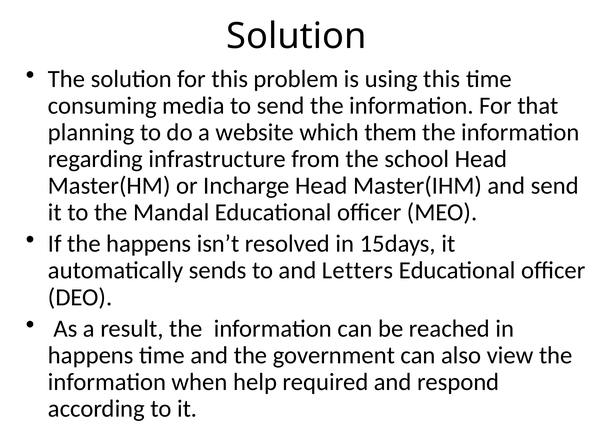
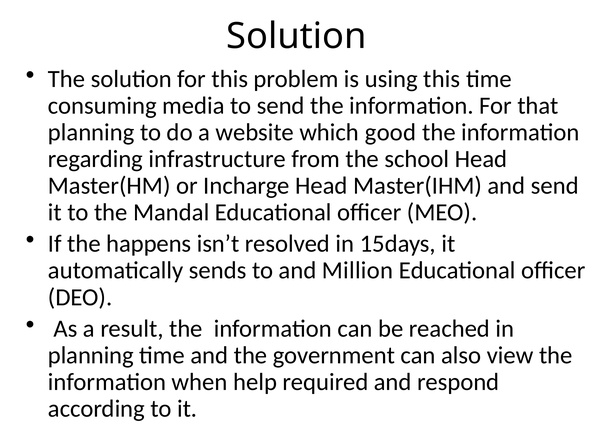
them: them -> good (391, 132)
Letters: Letters -> Million (358, 270)
happens: happens -> planning (91, 355)
